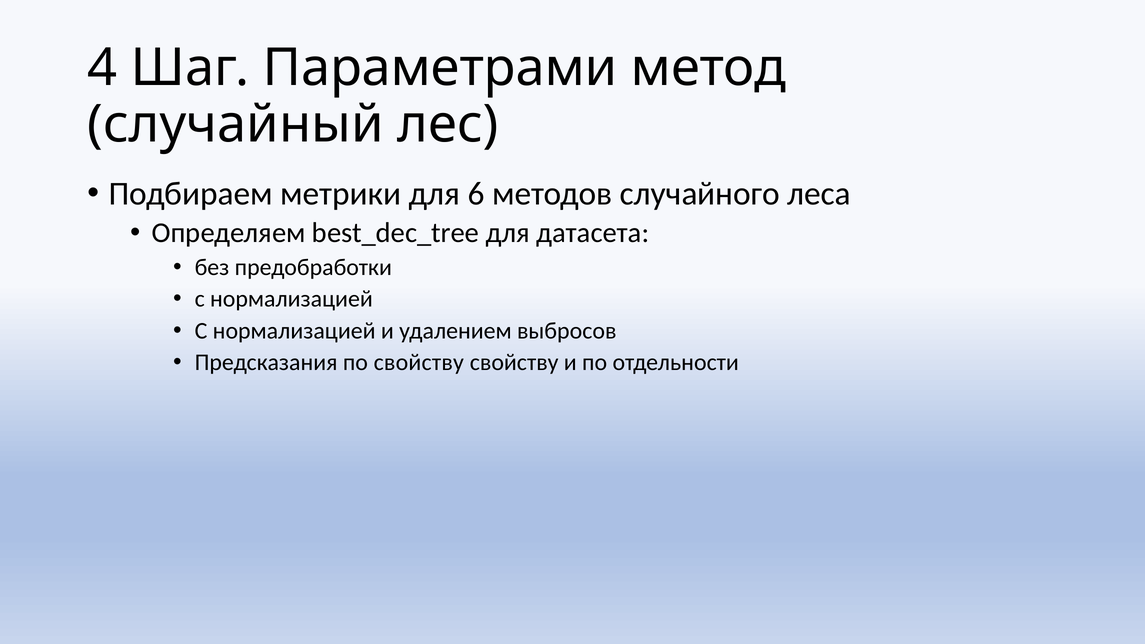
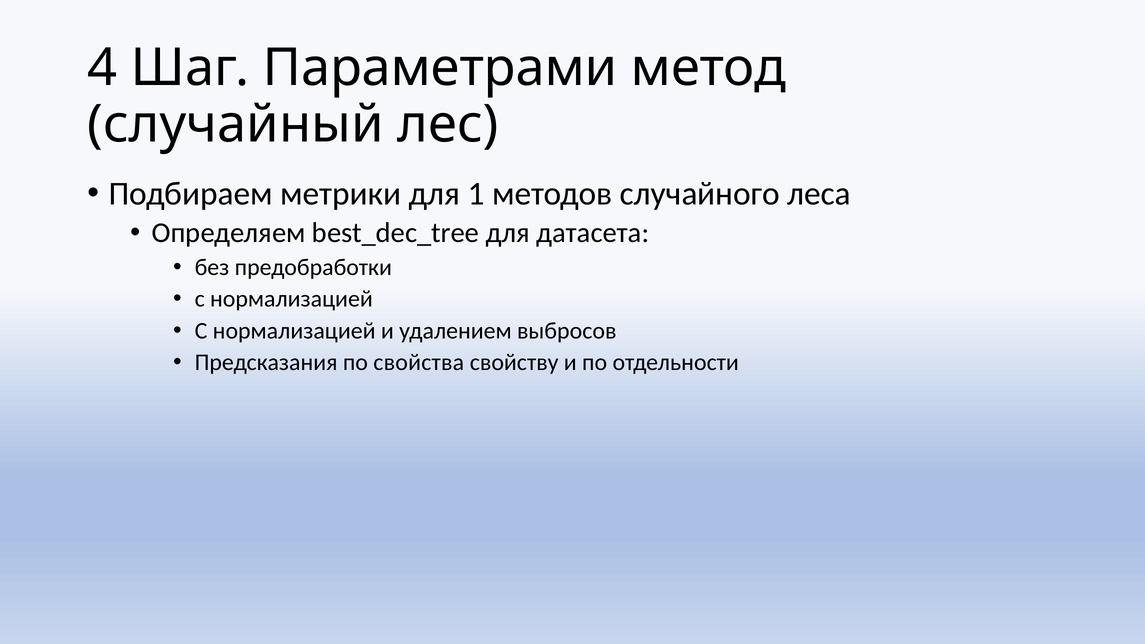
6: 6 -> 1 (476, 194)
по свойству: свойству -> свойства (419, 362)
